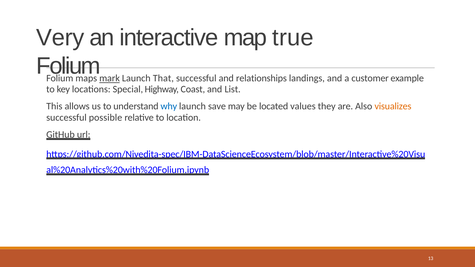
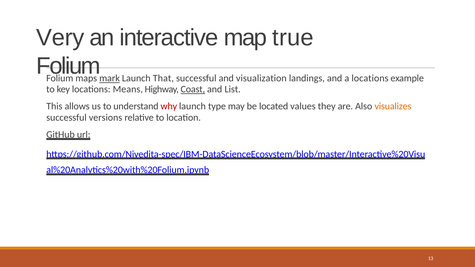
relationships: relationships -> visualization (261, 78)
a customer: customer -> locations (370, 78)
Special: Special -> Means (128, 89)
Coast underline: none -> present (193, 89)
why colour: blue -> red (169, 106)
save: save -> type (217, 106)
possible: possible -> versions (106, 118)
